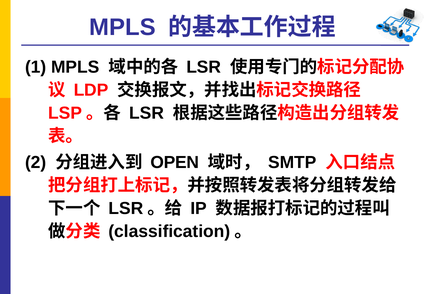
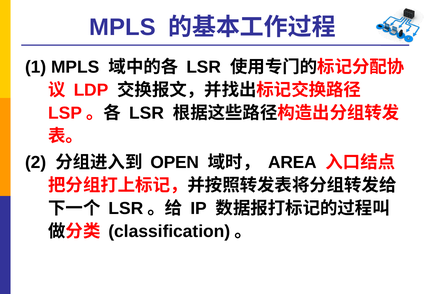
SMTP: SMTP -> AREA (292, 162)
